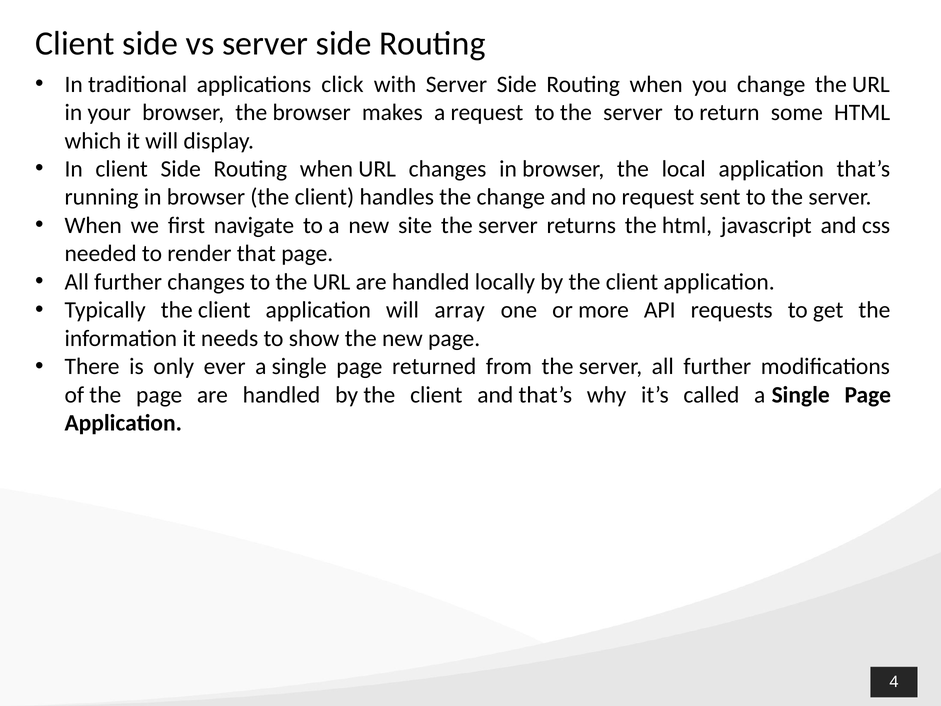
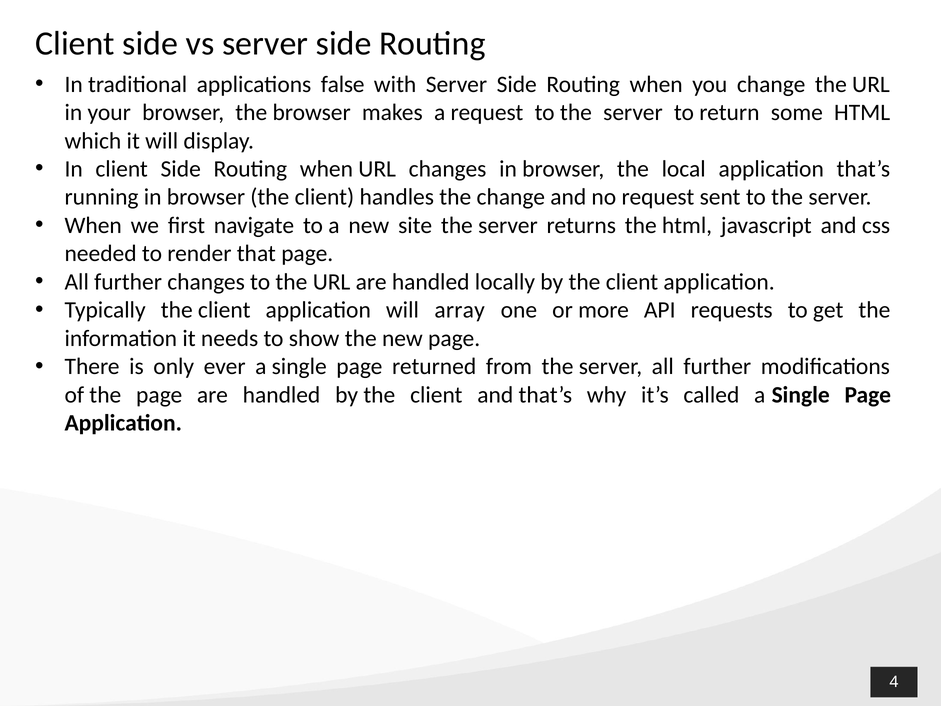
click: click -> false (343, 84)
